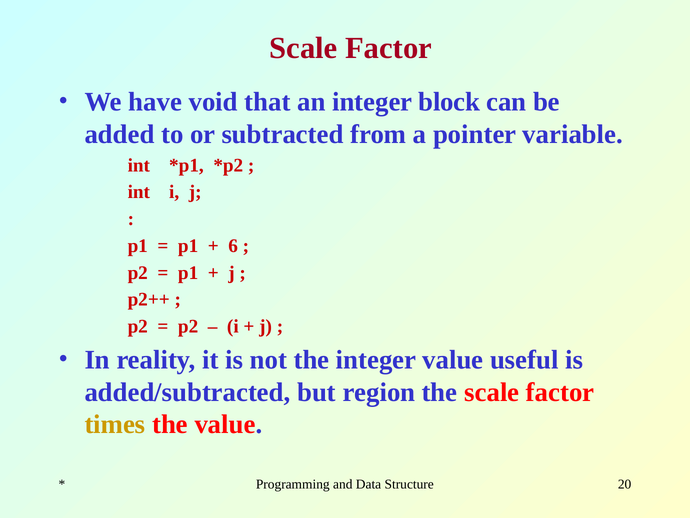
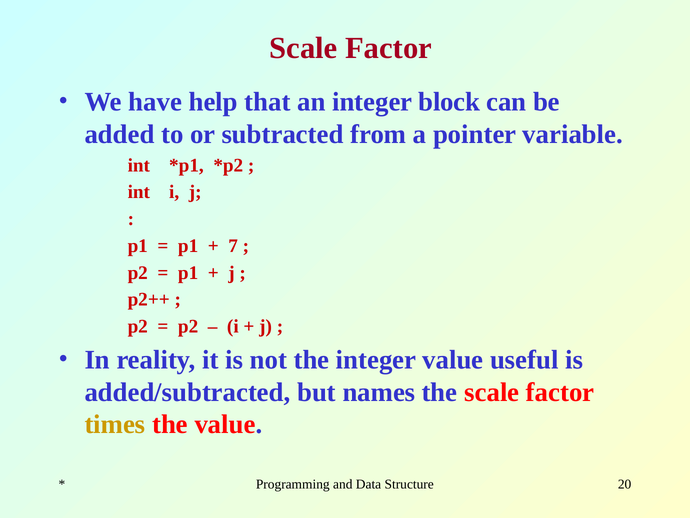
void: void -> help (213, 102)
6: 6 -> 7 (233, 246)
region: region -> names (379, 392)
